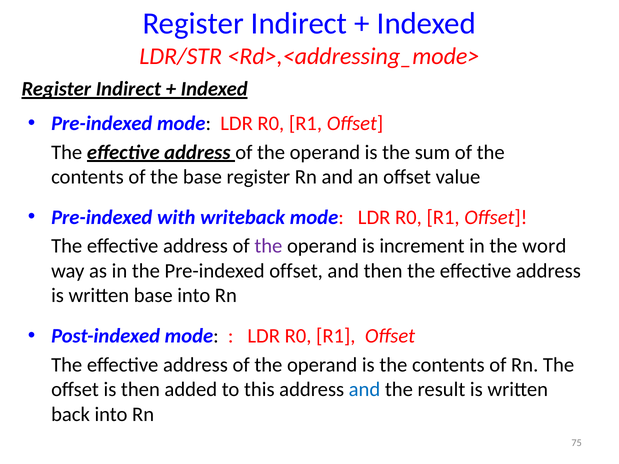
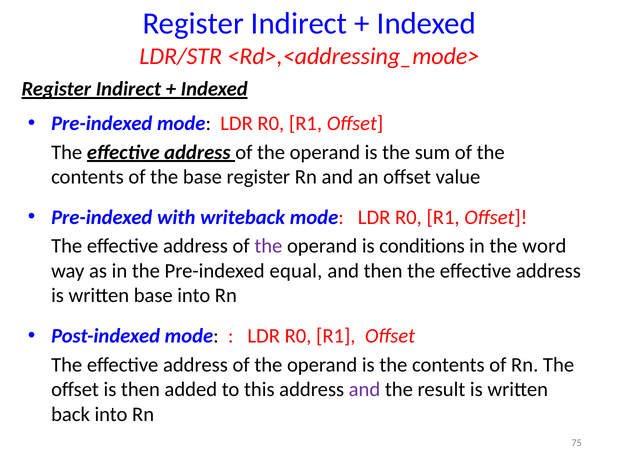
increment: increment -> conditions (422, 246)
Pre-indexed offset: offset -> equal (296, 271)
and colour: blue -> purple (365, 390)
